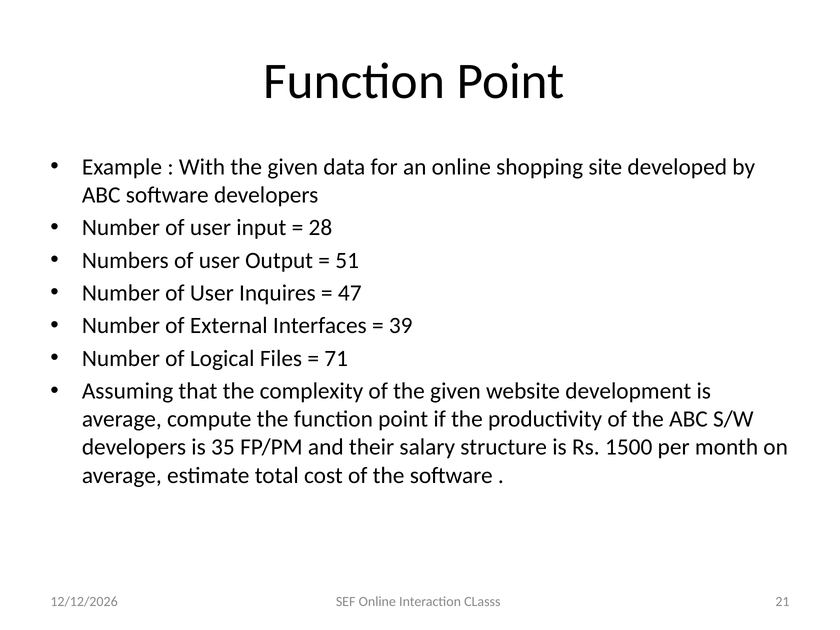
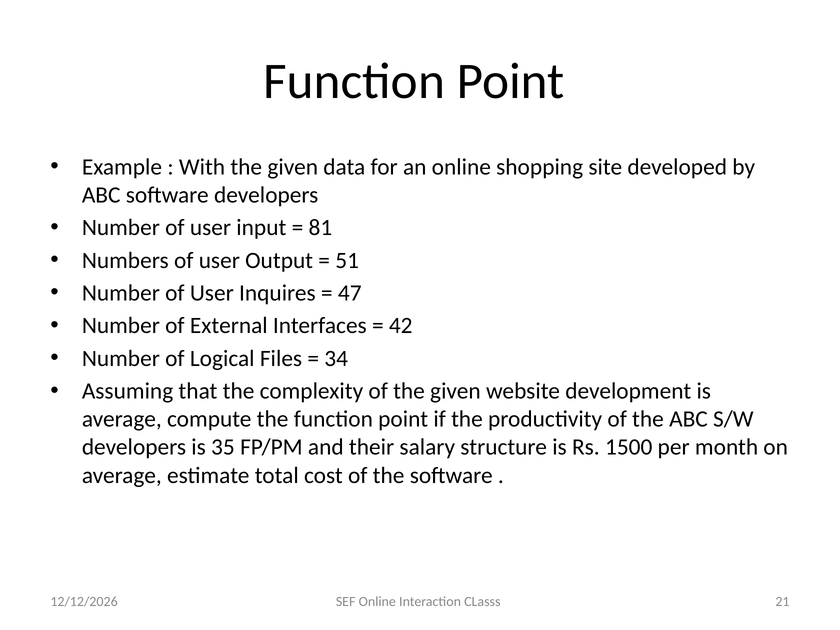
28: 28 -> 81 (320, 228)
39: 39 -> 42 (401, 326)
71: 71 -> 34 (336, 358)
